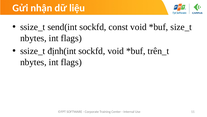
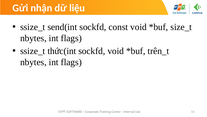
định(int: định(int -> thức(int (62, 51)
